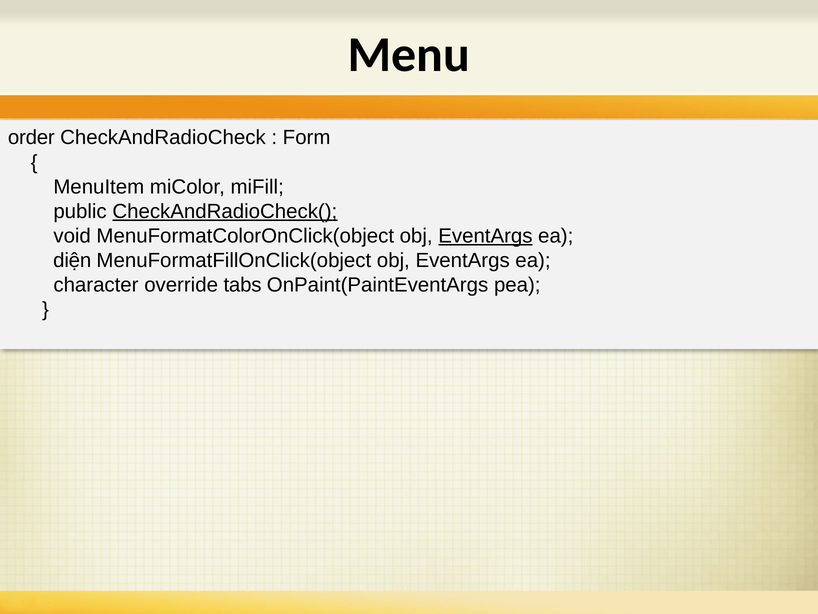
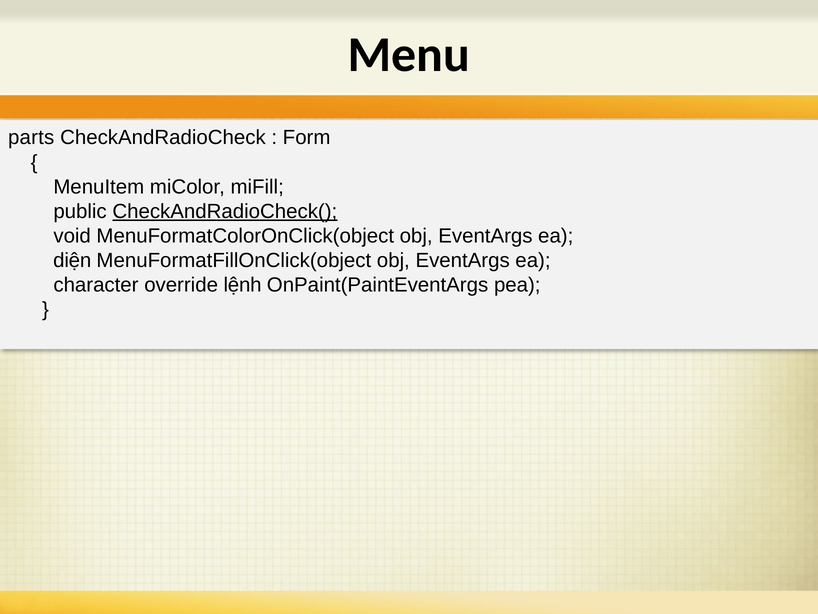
order: order -> parts (31, 138)
EventArgs underline: present -> none (485, 236)
tabs: tabs -> lệnh (243, 285)
